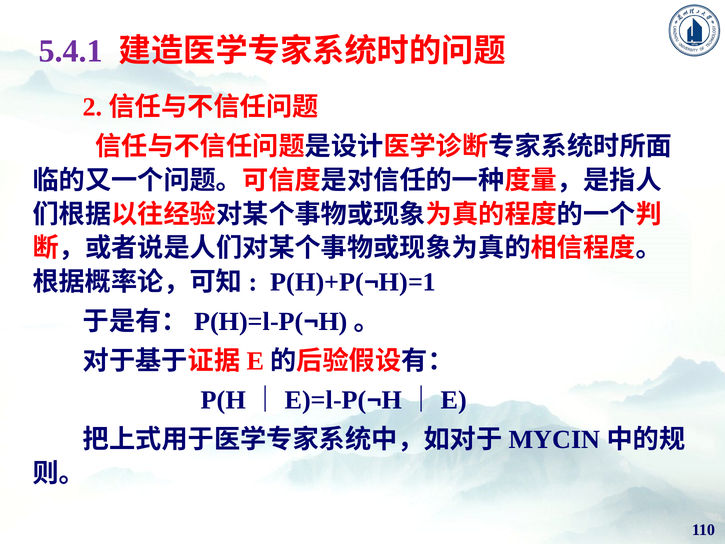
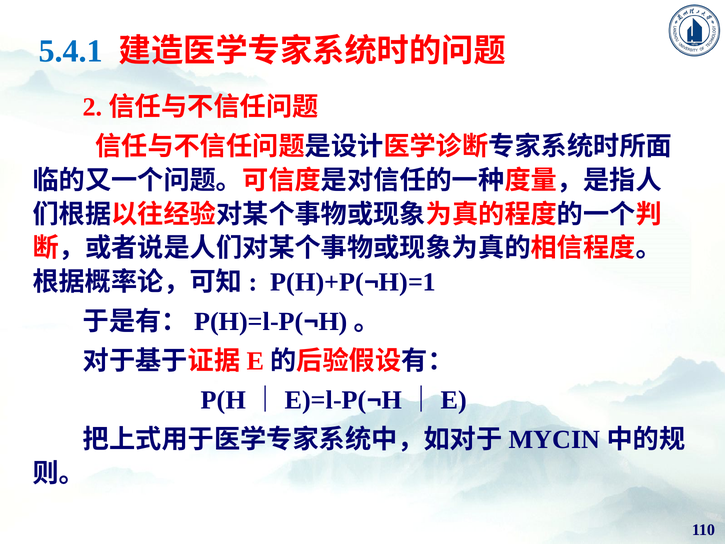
5.4.1 colour: purple -> blue (71, 51)
